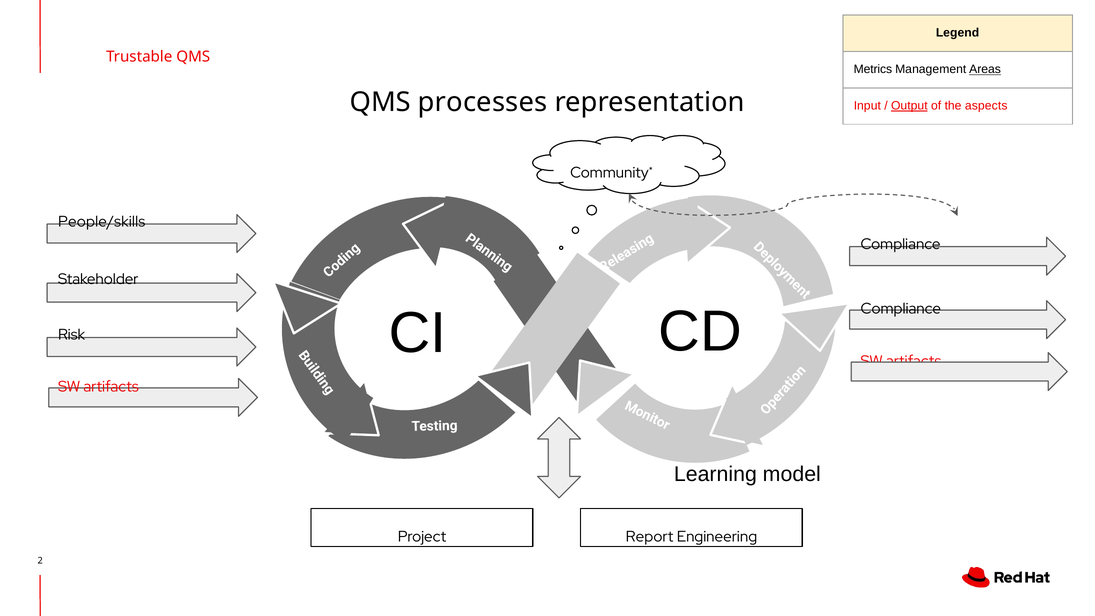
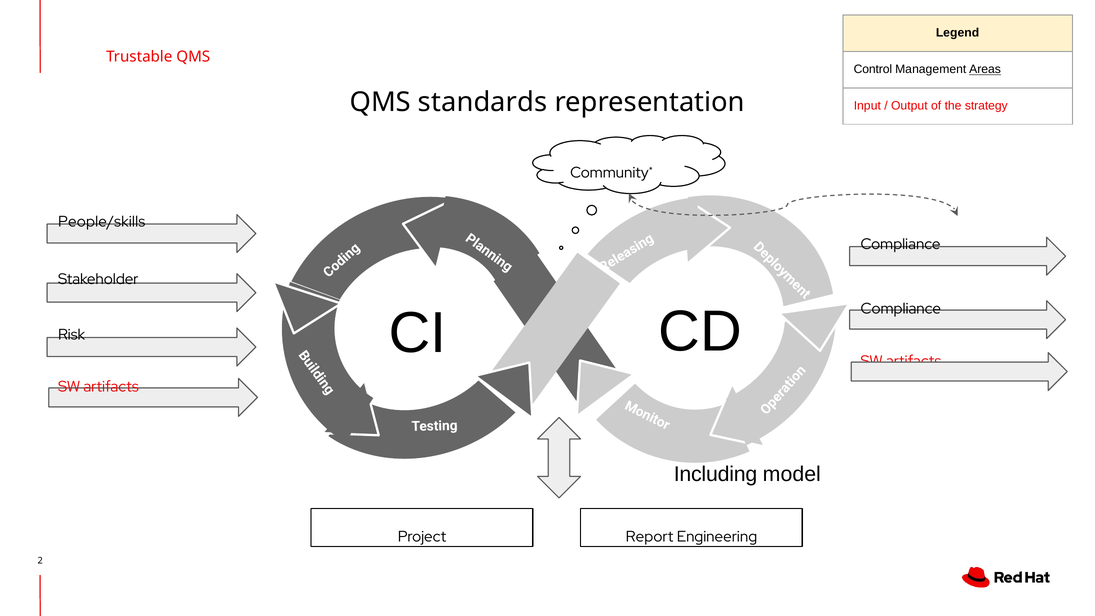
Metrics: Metrics -> Control (873, 69)
processes: processes -> standards (483, 102)
Output underline: present -> none (909, 106)
aspects: aspects -> strategy (986, 106)
Learning: Learning -> Including (716, 474)
